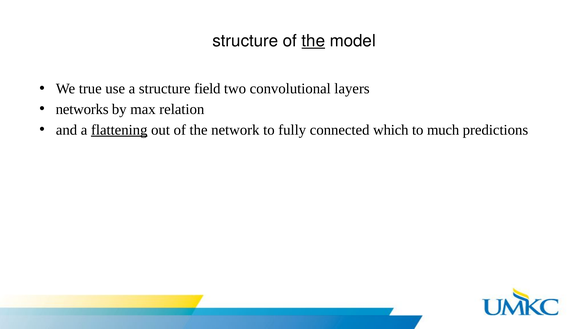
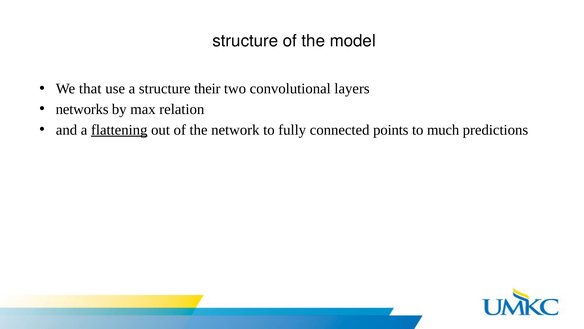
the underline: present -> none (313, 41)
true: true -> that (90, 89)
field: field -> their (207, 89)
which: which -> points (391, 130)
